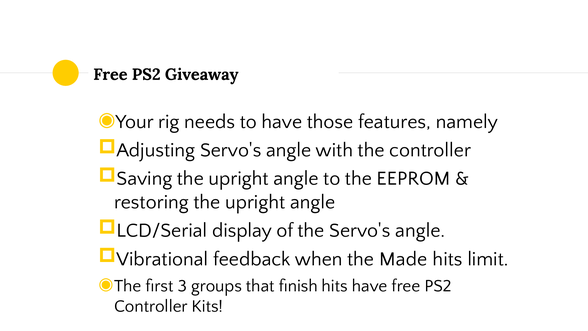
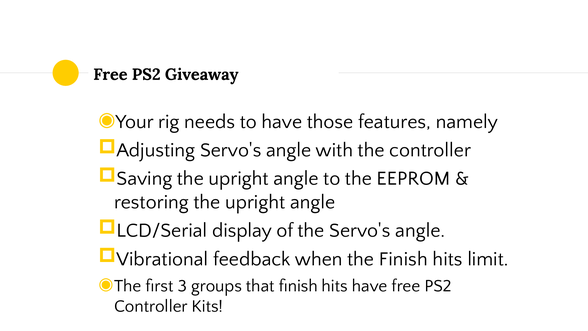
the Made: Made -> Finish (403, 259)
